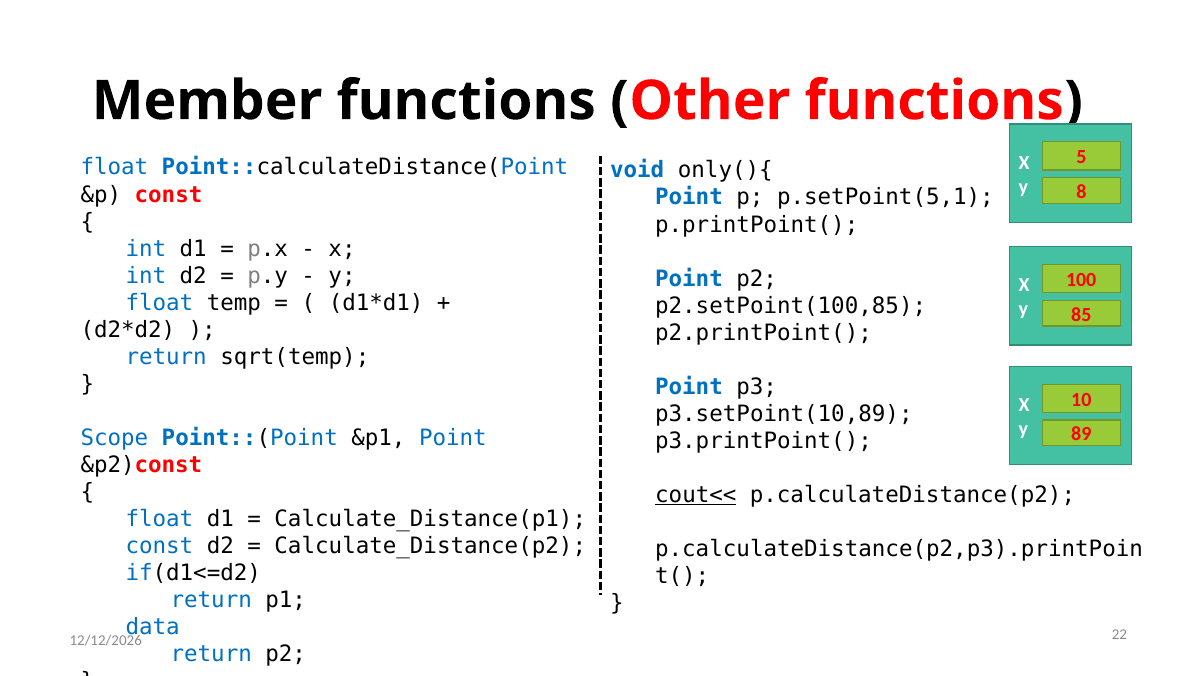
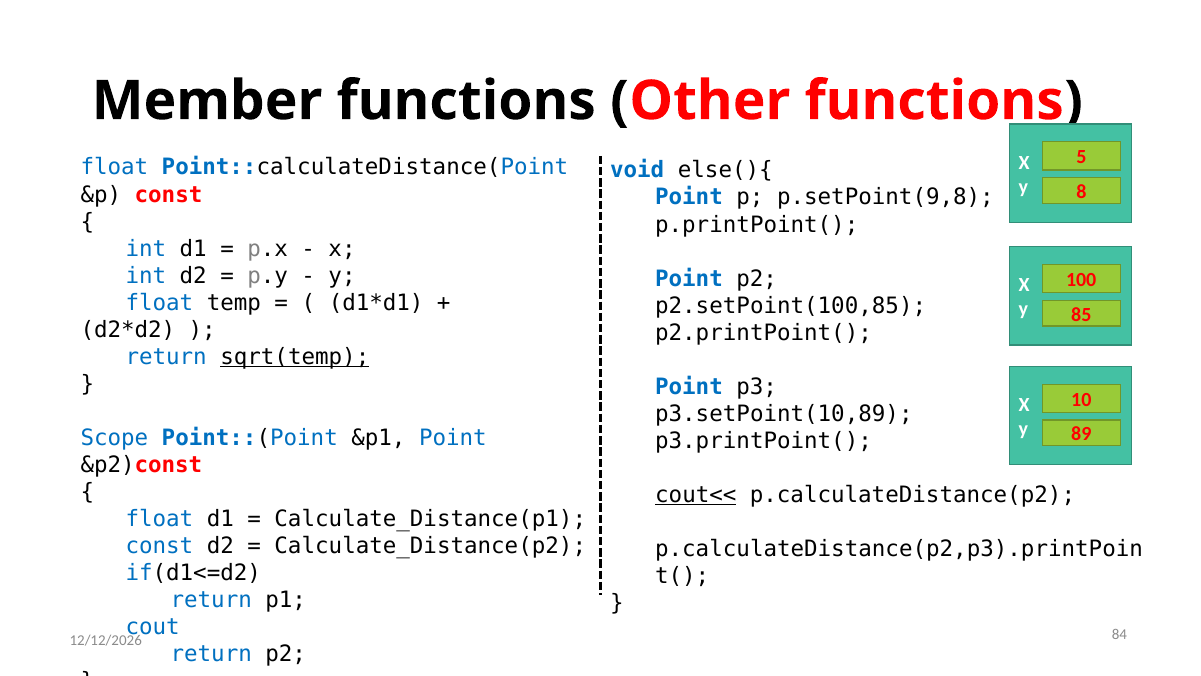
only(){: only(){ -> else(){ (725, 170)
p.setPoint(5,1: p.setPoint(5,1 -> p.setPoint(9,8 (885, 197)
sqrt(temp underline: none -> present (295, 357)
data: data -> cout (153, 627)
22: 22 -> 84 (1119, 634)
